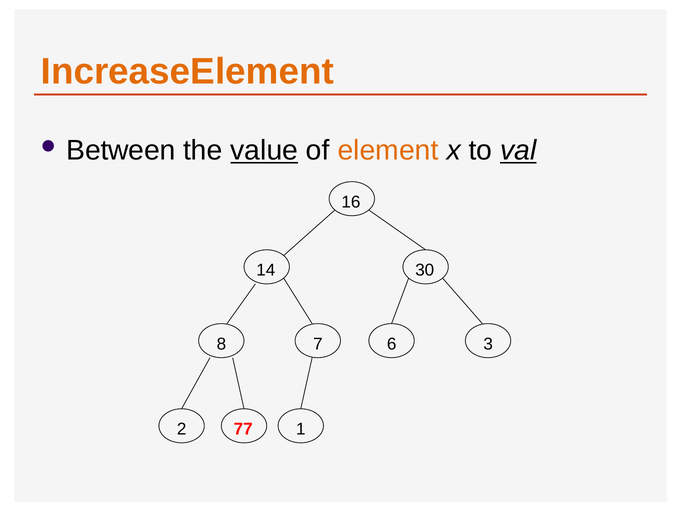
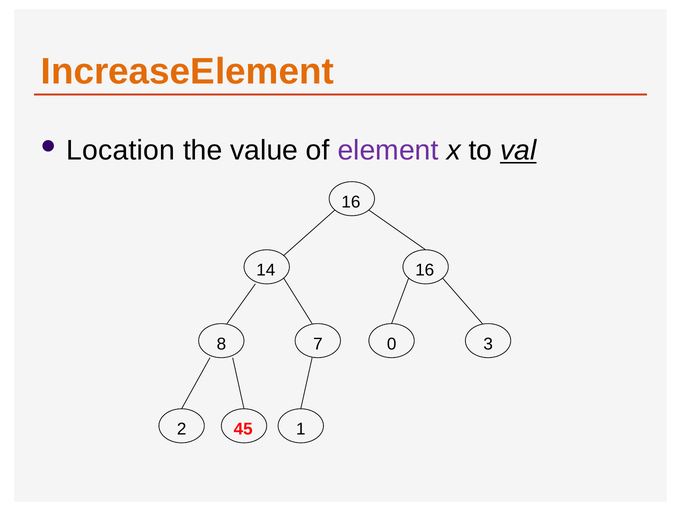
Between: Between -> Location (121, 150)
value underline: present -> none (264, 150)
element colour: orange -> purple (388, 150)
14 30: 30 -> 16 (425, 270)
6: 6 -> 0 (392, 344)
77: 77 -> 45 (243, 429)
